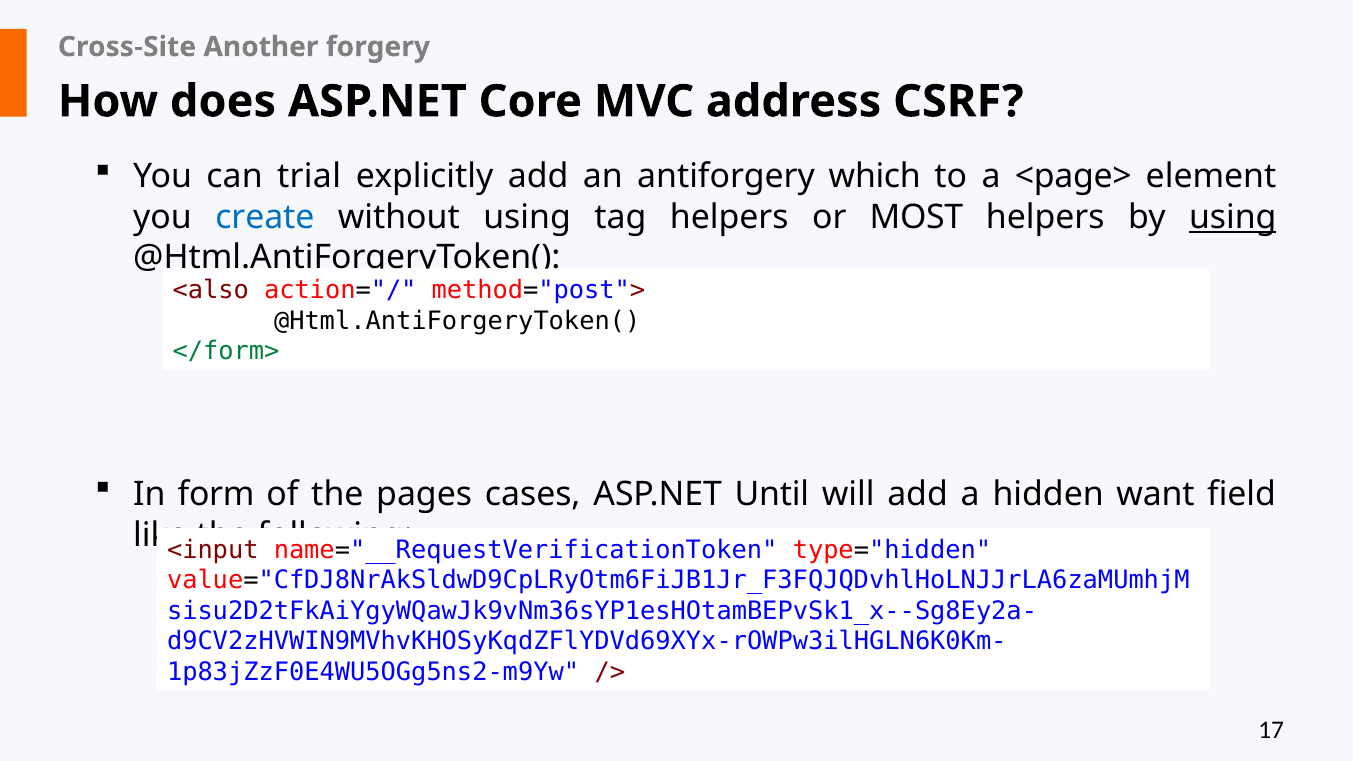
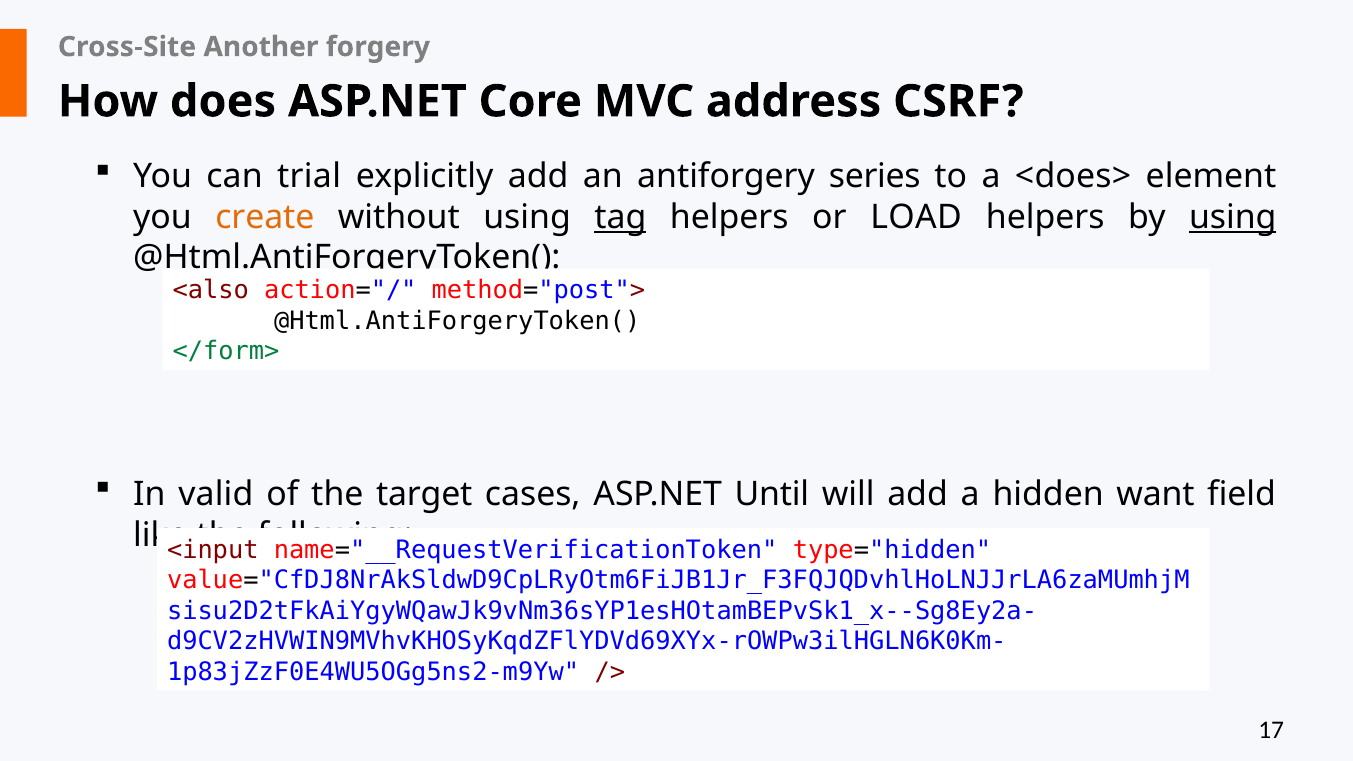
which: which -> series (875, 176)
<page>: <page> -> <does> (1073, 176)
create colour: blue -> orange (265, 217)
tag underline: none -> present (620, 217)
MOST: MOST -> LOAD (916, 217)
form: form -> valid (216, 494)
pages: pages -> target (424, 494)
